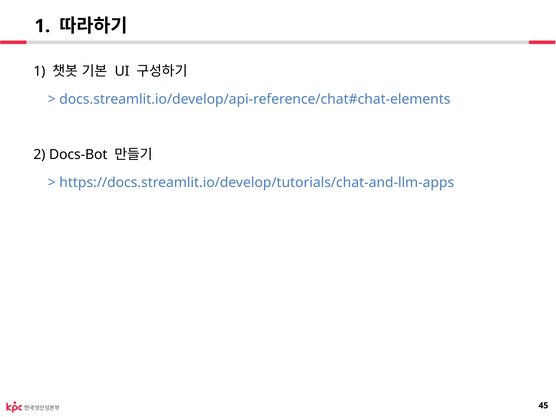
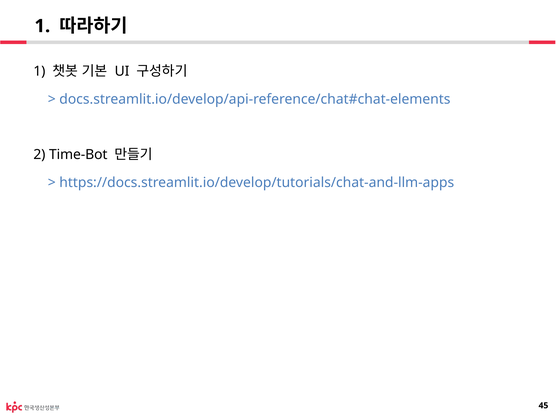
Docs-Bot: Docs-Bot -> Time-Bot (78, 155)
